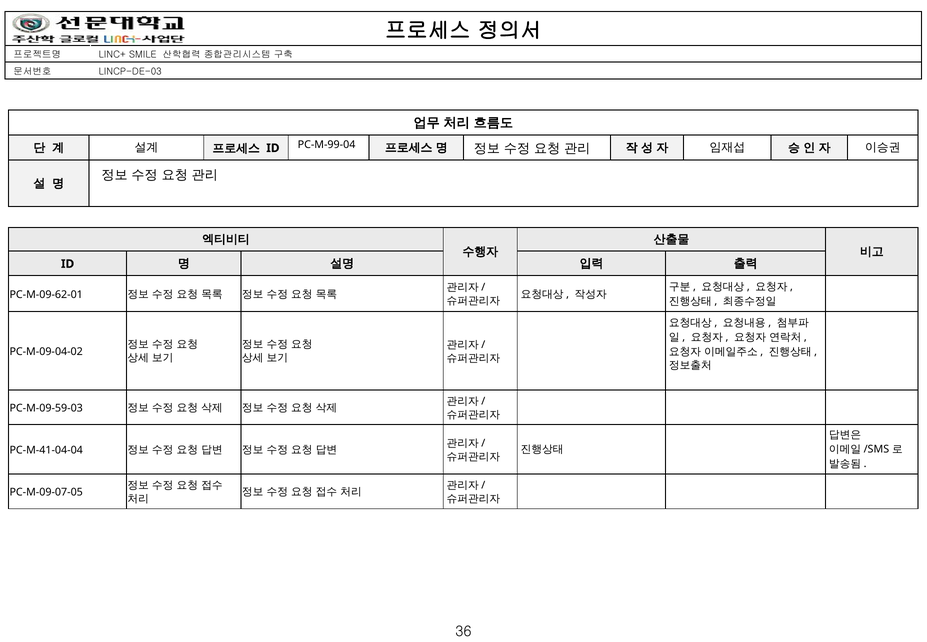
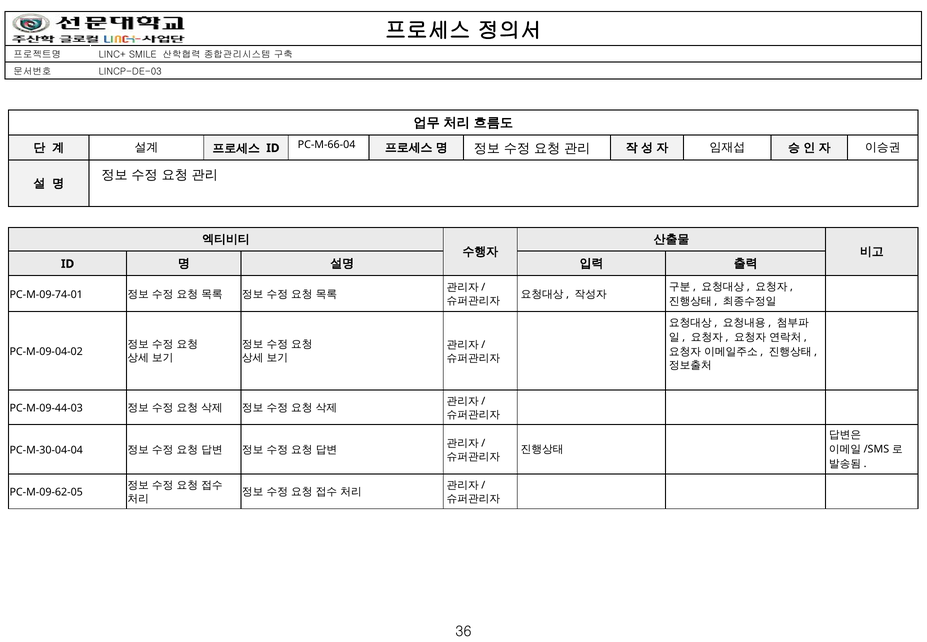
PC-M-99-04: PC-M-99-04 -> PC-M-66-04 (327, 145)
PC-M-09-62-01: PC-M-09-62-01 -> PC-M-09-74-01 (46, 294)
PC-M-09-59-03: PC-M-09-59-03 -> PC-M-09-44-03 (46, 408)
PC-M-41-04-04: PC-M-41-04-04 -> PC-M-30-04-04 (46, 450)
PC-M-09-07-05: PC-M-09-07-05 -> PC-M-09-62-05 (46, 492)
